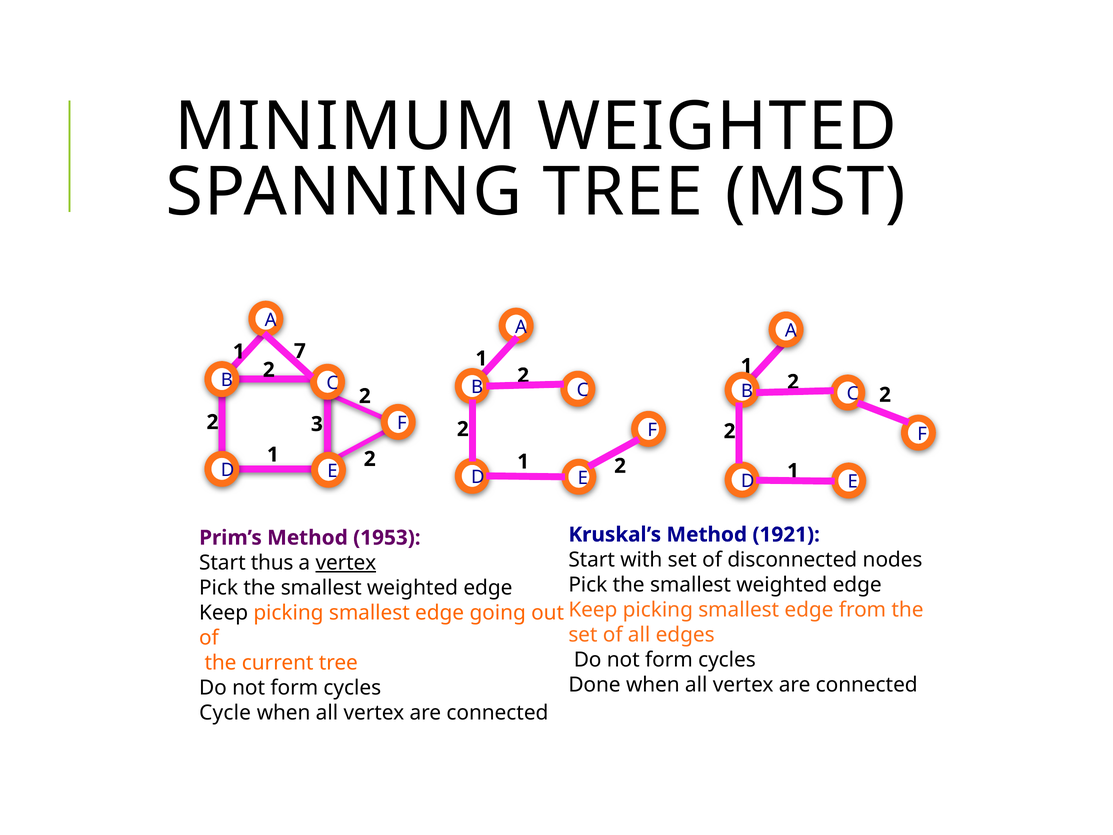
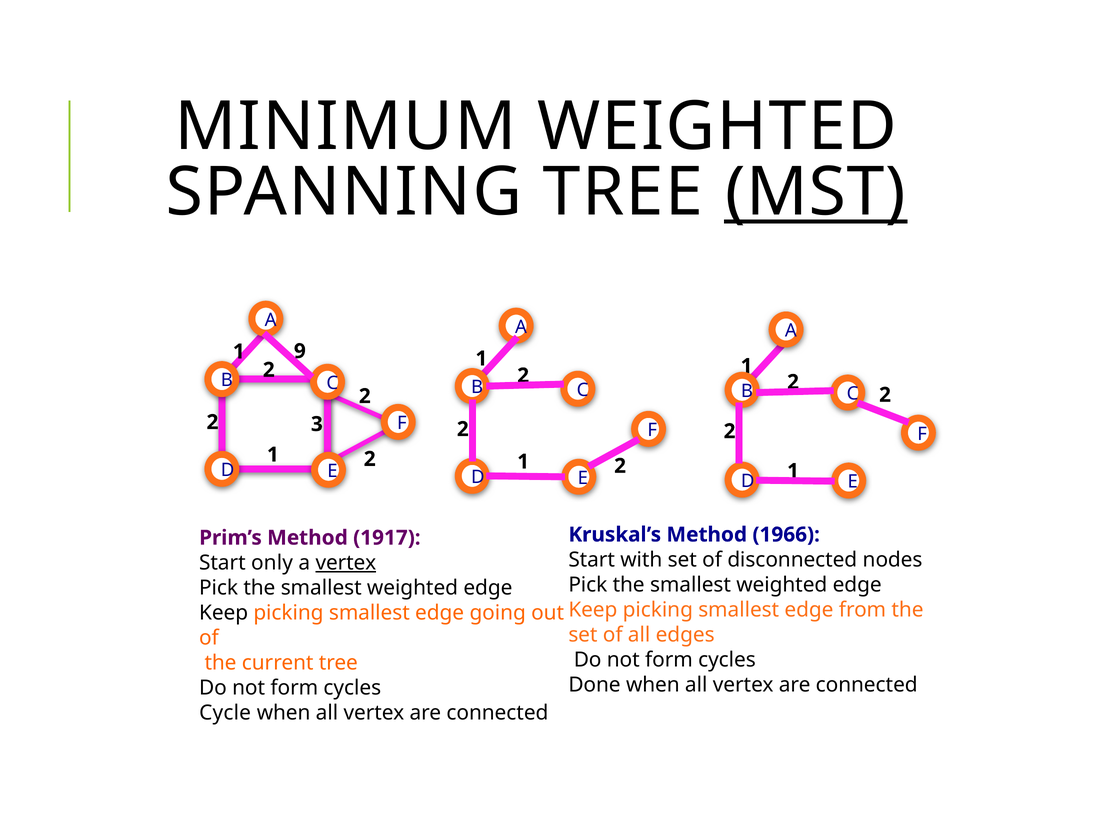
MST underline: none -> present (815, 192)
7: 7 -> 9 (300, 351)
1921: 1921 -> 1966 (786, 534)
1953: 1953 -> 1917 (387, 538)
thus: thus -> only (272, 563)
